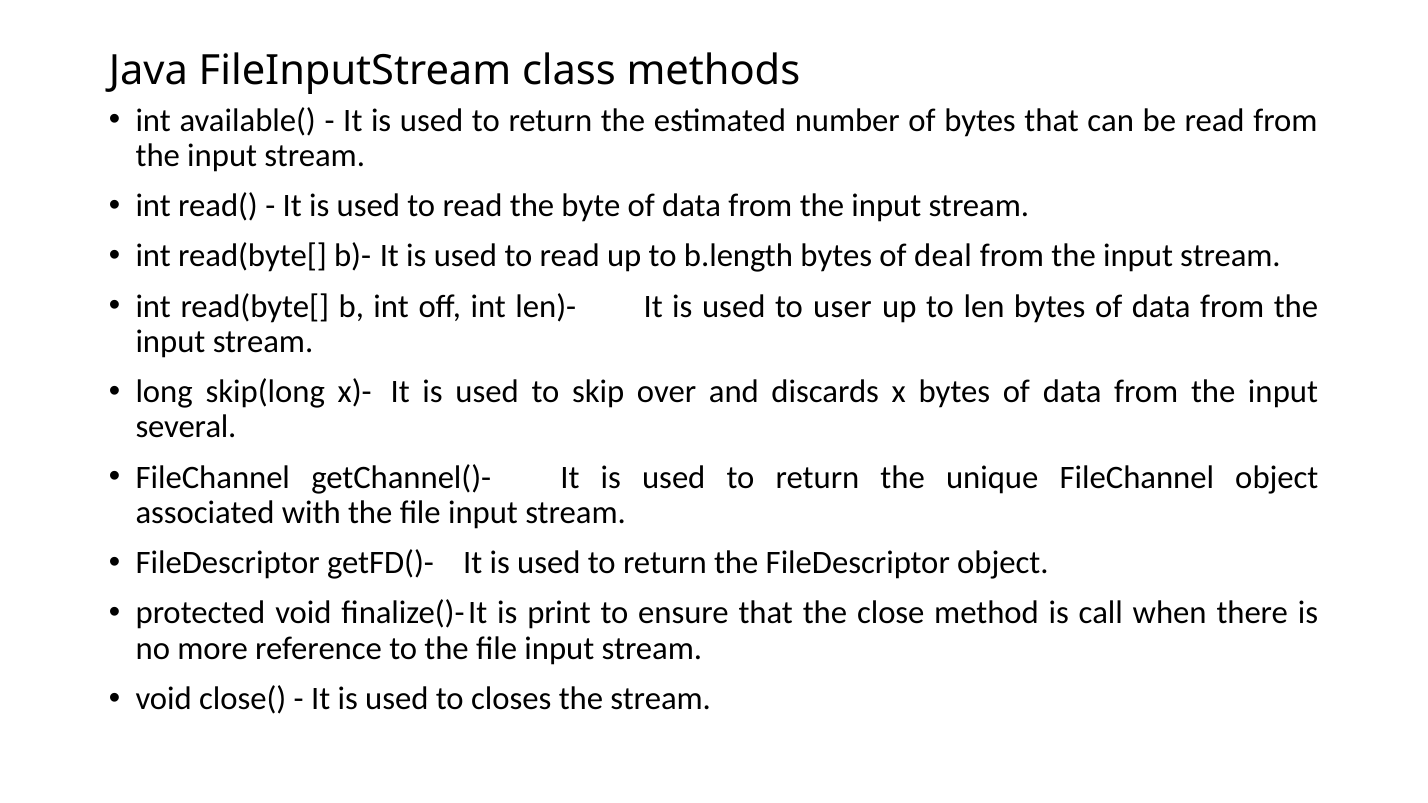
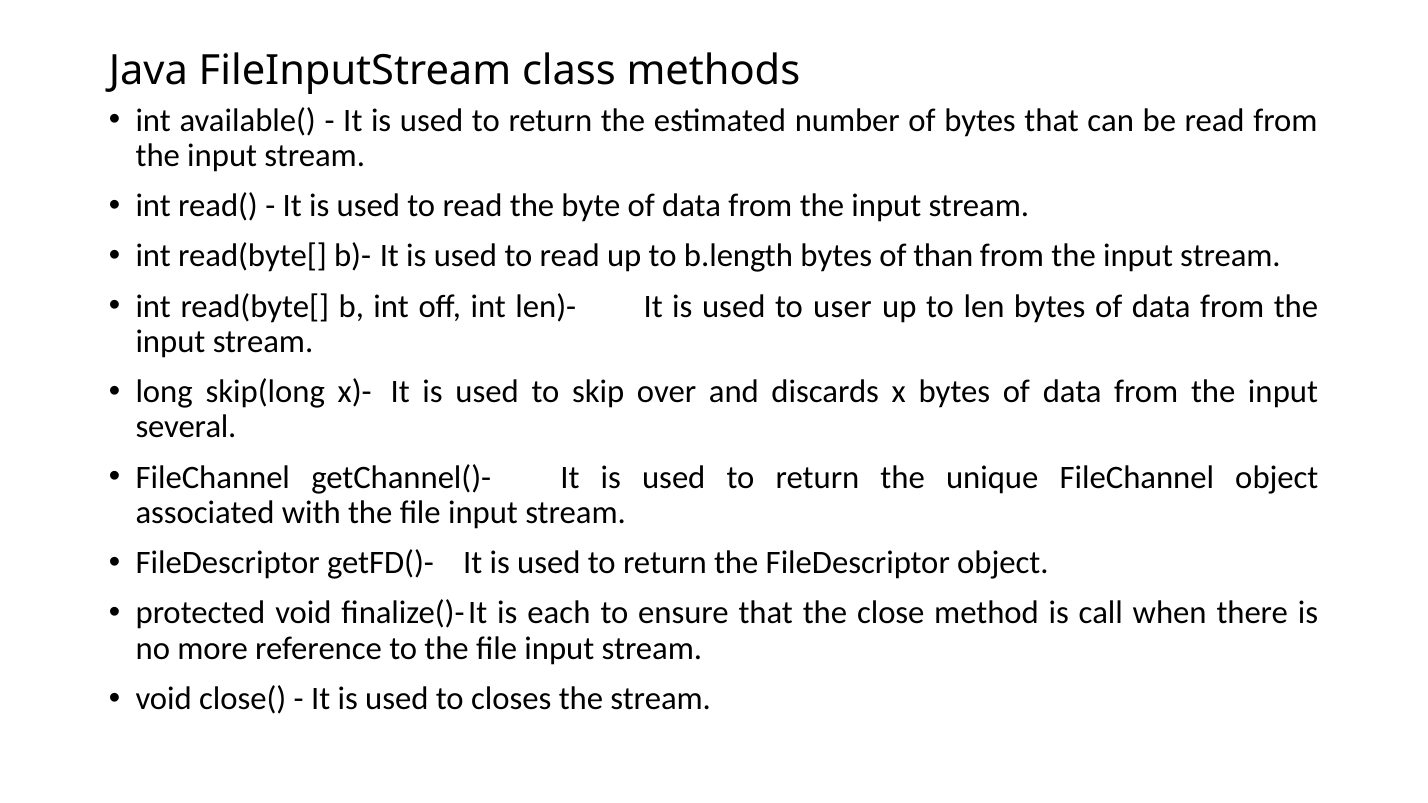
deal: deal -> than (943, 256)
print: print -> each (559, 613)
